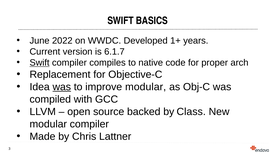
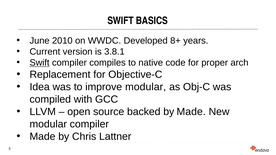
2022: 2022 -> 2010 (62, 41)
1+: 1+ -> 8+ (175, 41)
6.1.7: 6.1.7 -> 3.8.1 (114, 52)
was underline: present -> none (62, 87)
by Class: Class -> Made (191, 112)
